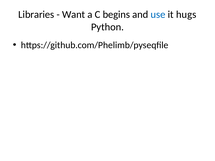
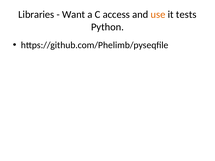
begins: begins -> access (116, 15)
use colour: blue -> orange (158, 15)
hugs: hugs -> tests (186, 15)
